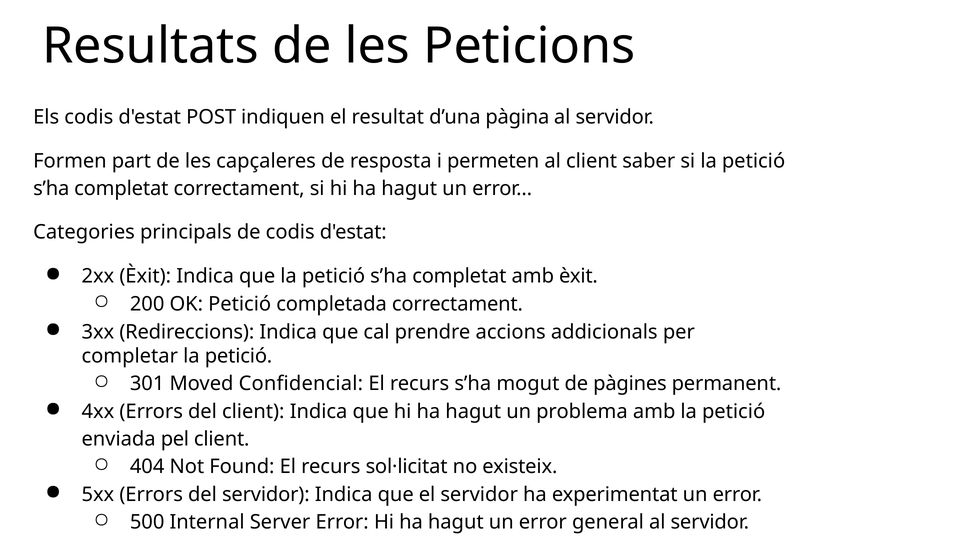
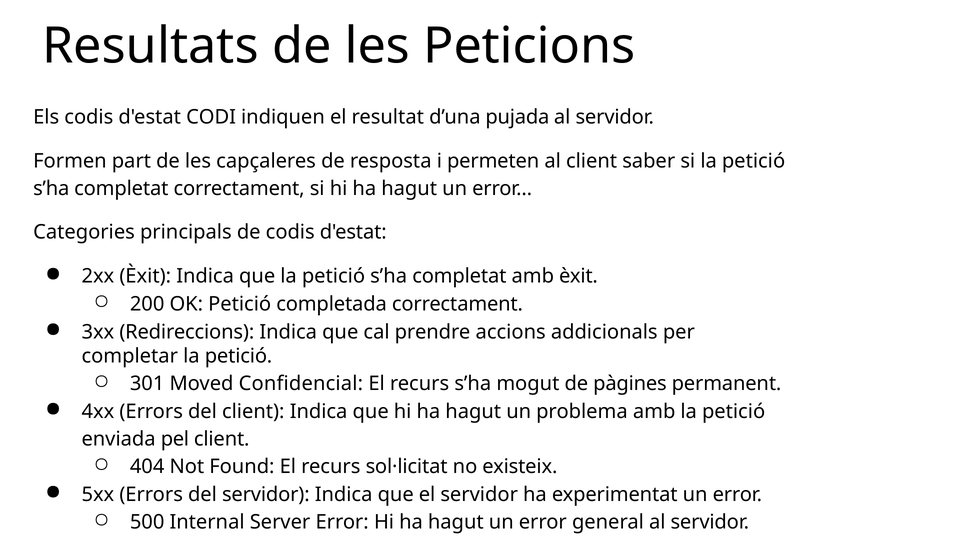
POST: POST -> CODI (211, 117)
pàgina: pàgina -> pujada (517, 117)
